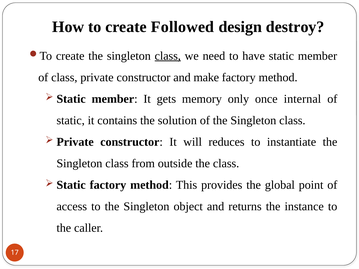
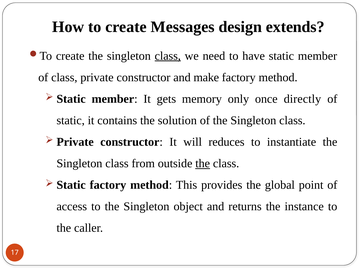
Followed: Followed -> Messages (183, 27)
destroy: destroy -> extends (295, 27)
internal: internal -> directly (302, 99)
the underline: none -> present (203, 164)
